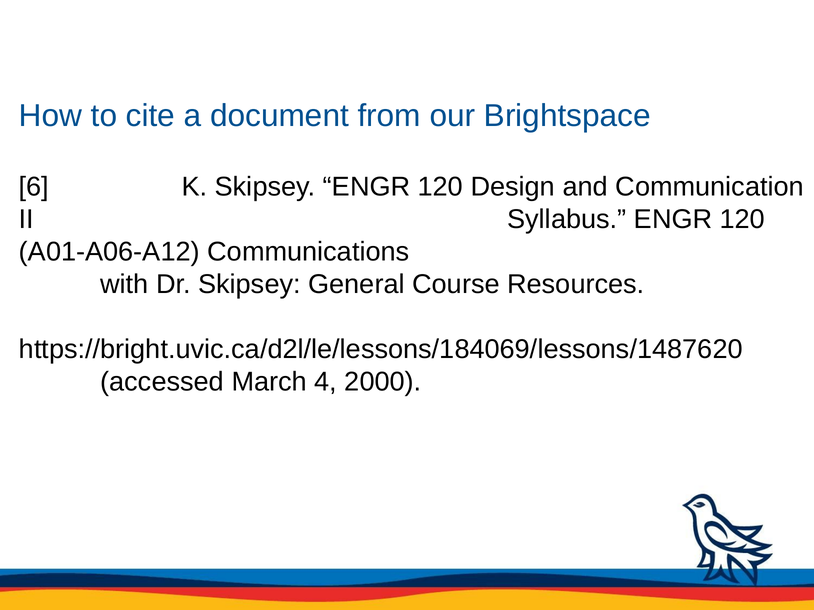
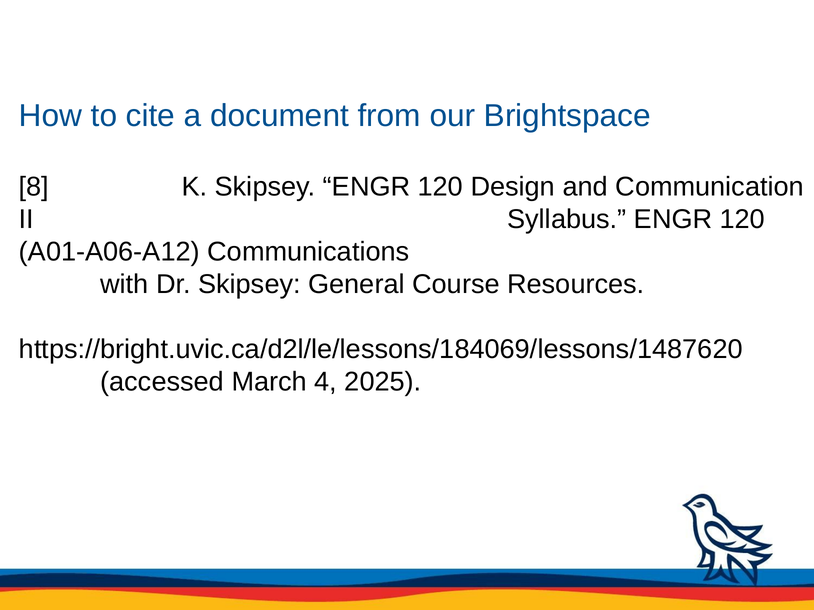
6: 6 -> 8 (34, 187)
2000: 2000 -> 2025 (383, 382)
